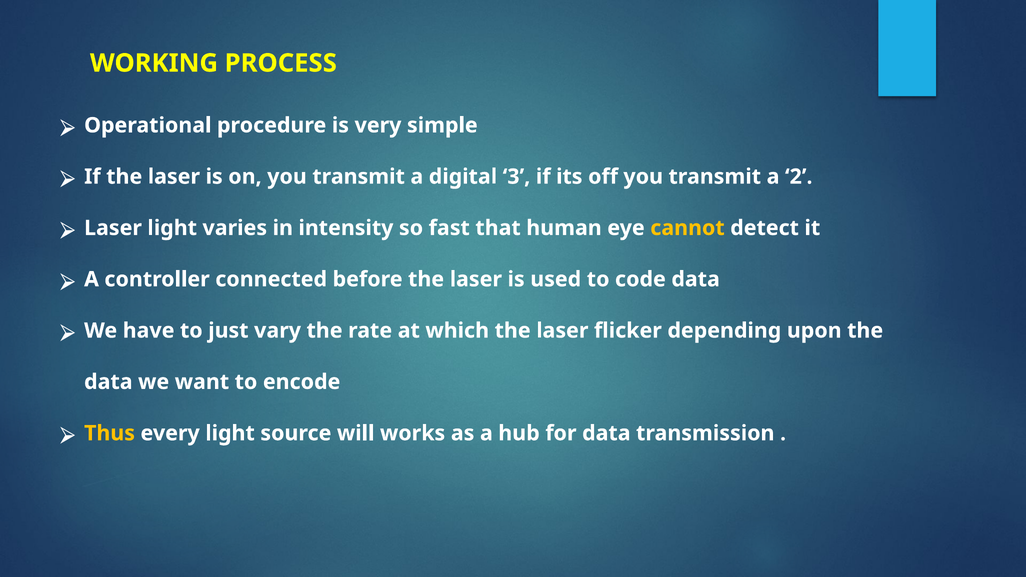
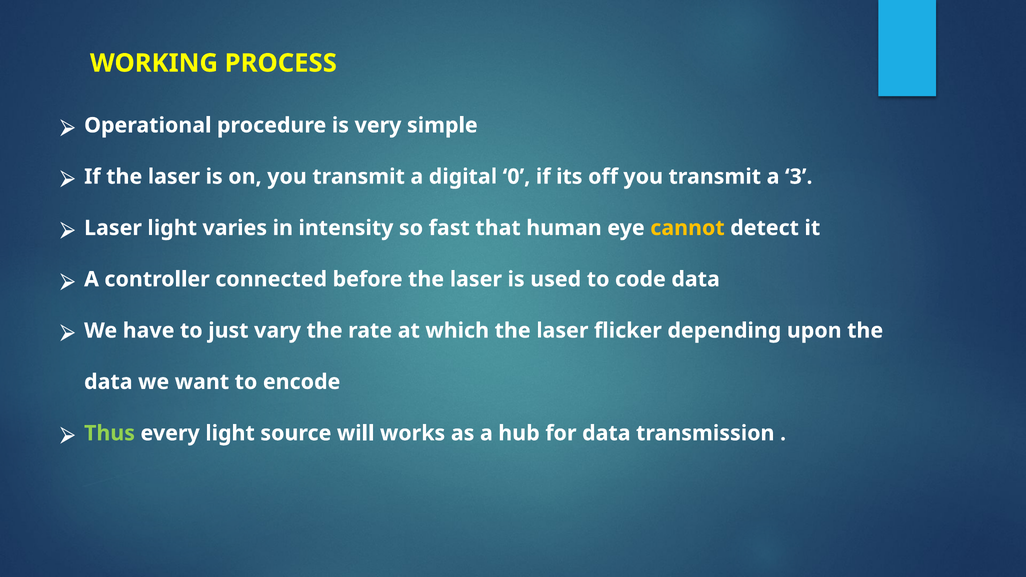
3: 3 -> 0 (516, 177)
2: 2 -> 3 (799, 177)
Thus colour: yellow -> light green (110, 433)
